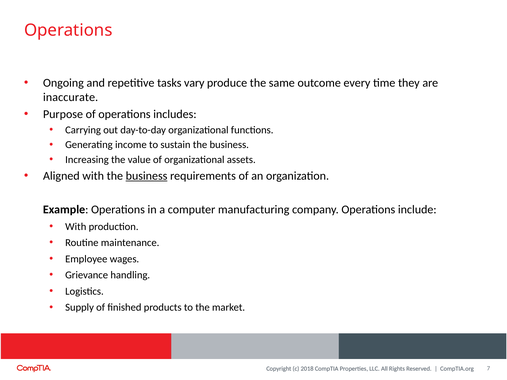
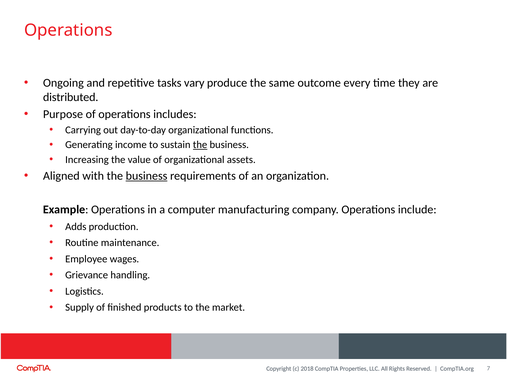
inaccurate: inaccurate -> distributed (71, 97)
the underline: none -> present (200, 145)
With: With -> Adds (76, 227)
